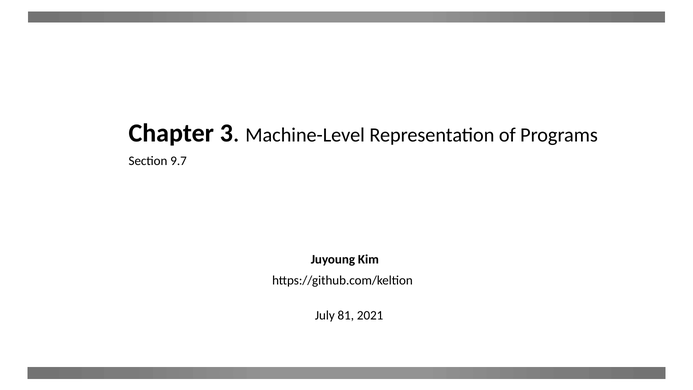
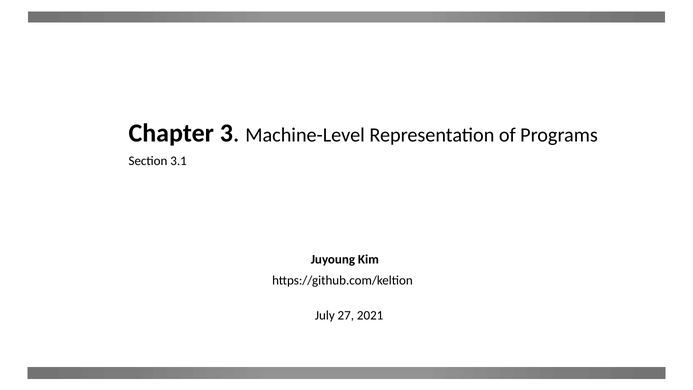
9.7: 9.7 -> 3.1 (179, 161)
81: 81 -> 27 (346, 315)
